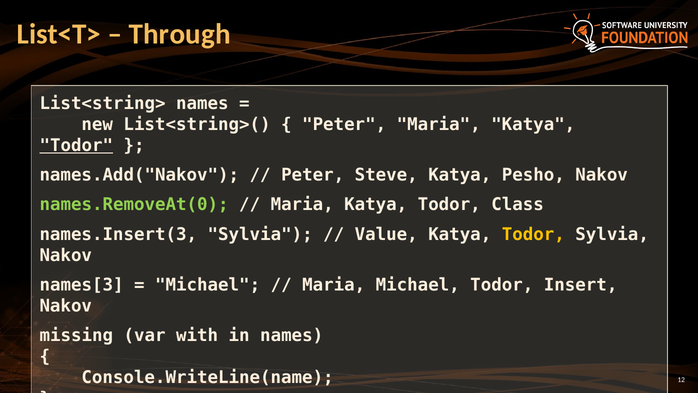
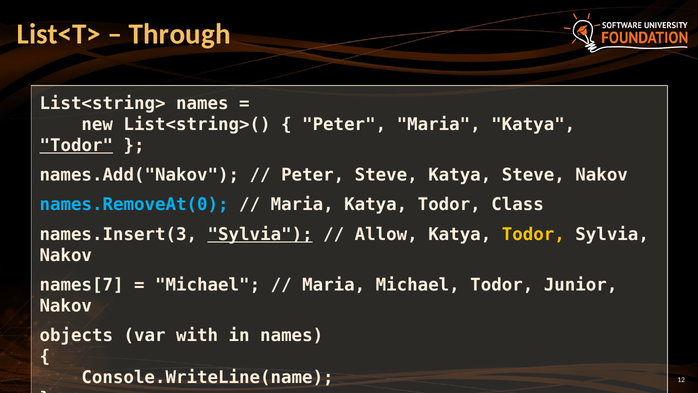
Katya Pesho: Pesho -> Steve (533, 175)
names.RemoveAt(0 colour: light green -> light blue (134, 205)
Sylvia underline: none -> present (260, 234)
Value: Value -> Allow (386, 234)
names[3: names[3 -> names[7 (82, 285)
Insert: Insert -> Junior (581, 285)
missing: missing -> objects (76, 335)
